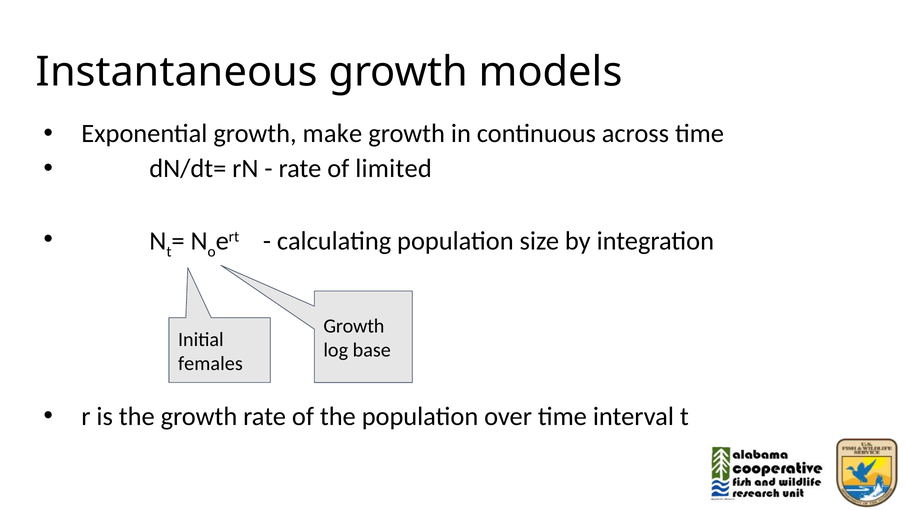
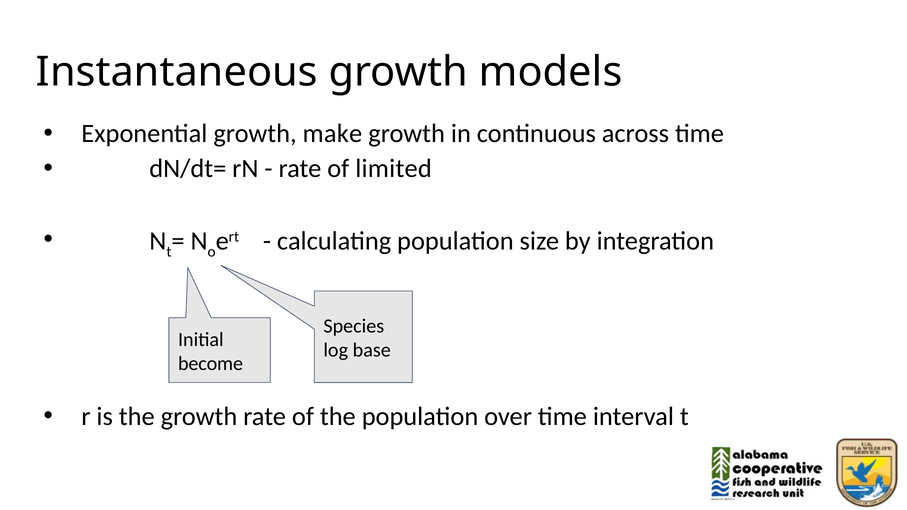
Growth: Growth -> Species (354, 326)
females: females -> become (211, 364)
